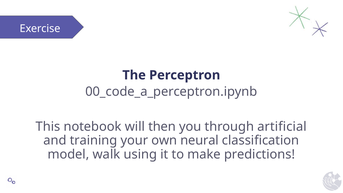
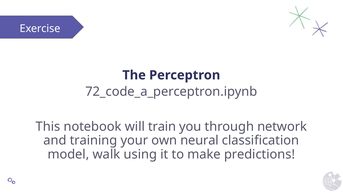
00_code_a_perceptron.ipynb: 00_code_a_perceptron.ipynb -> 72_code_a_perceptron.ipynb (171, 92)
then: then -> train (162, 127)
artificial: artificial -> network (282, 127)
